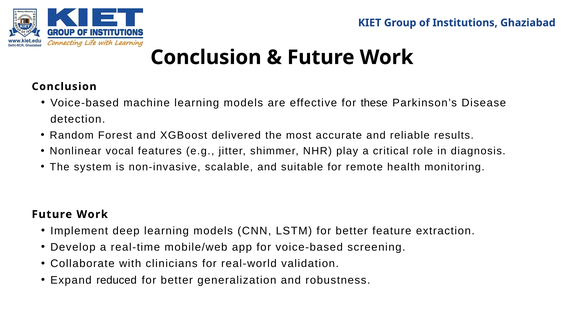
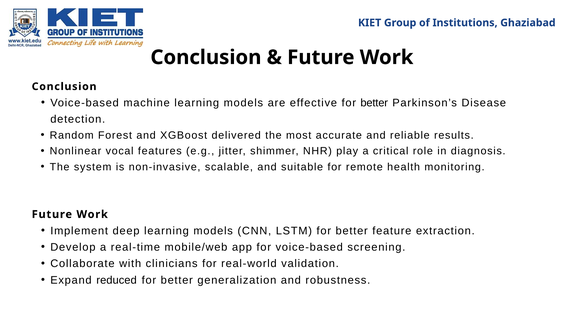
effective for these: these -> better (374, 103)
